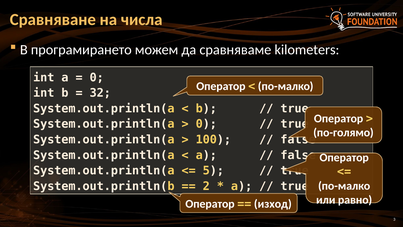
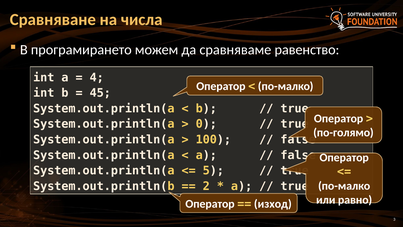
kilometers: kilometers -> равенство (307, 50)
0: 0 -> 4 (97, 77)
32: 32 -> 45 (100, 93)
